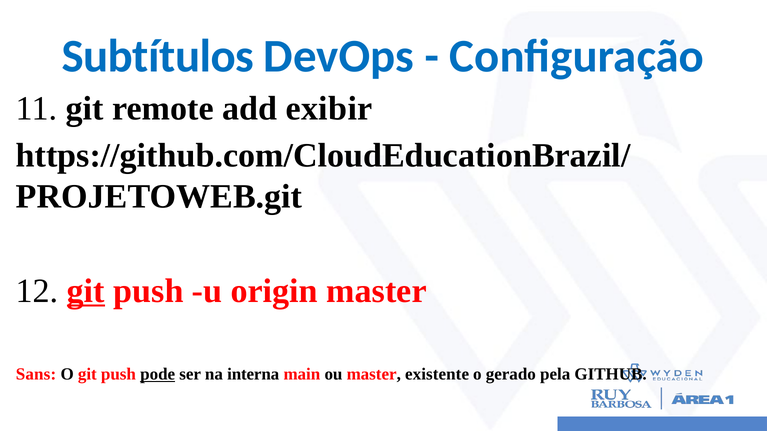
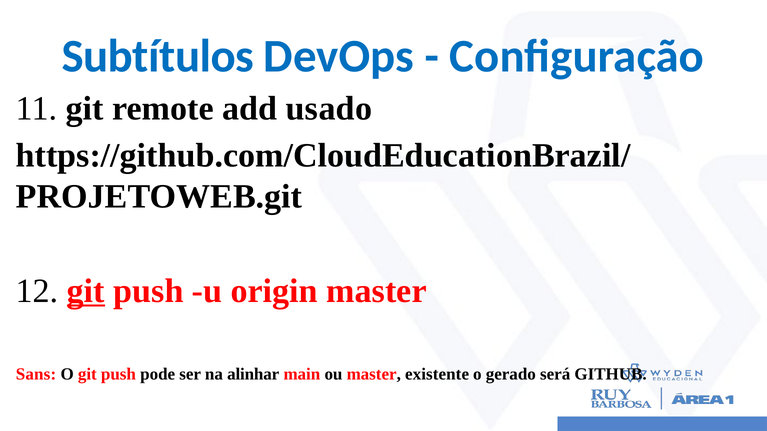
exibir: exibir -> usado (329, 108)
pode underline: present -> none (158, 374)
interna: interna -> alinhar (253, 374)
pela: pela -> será (555, 374)
